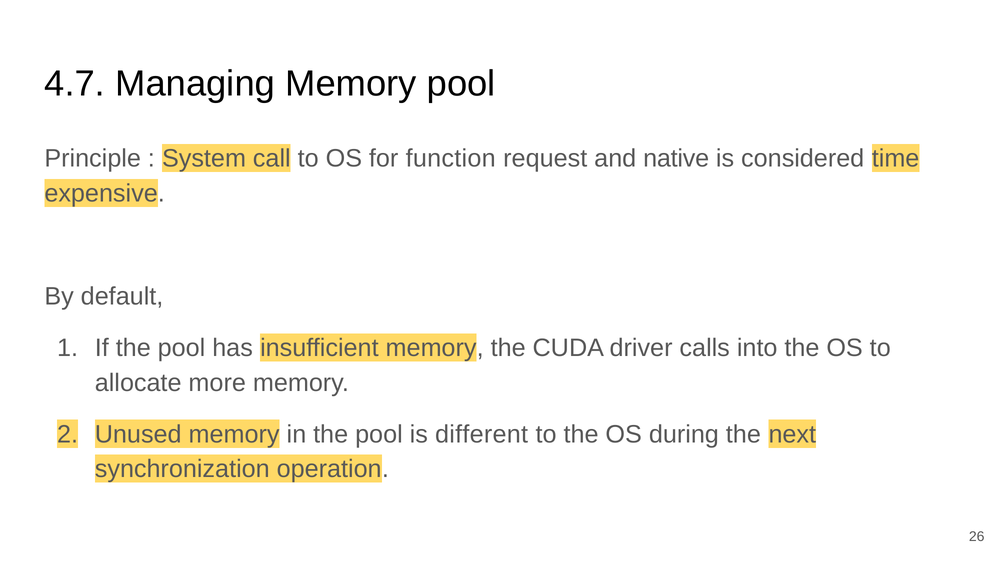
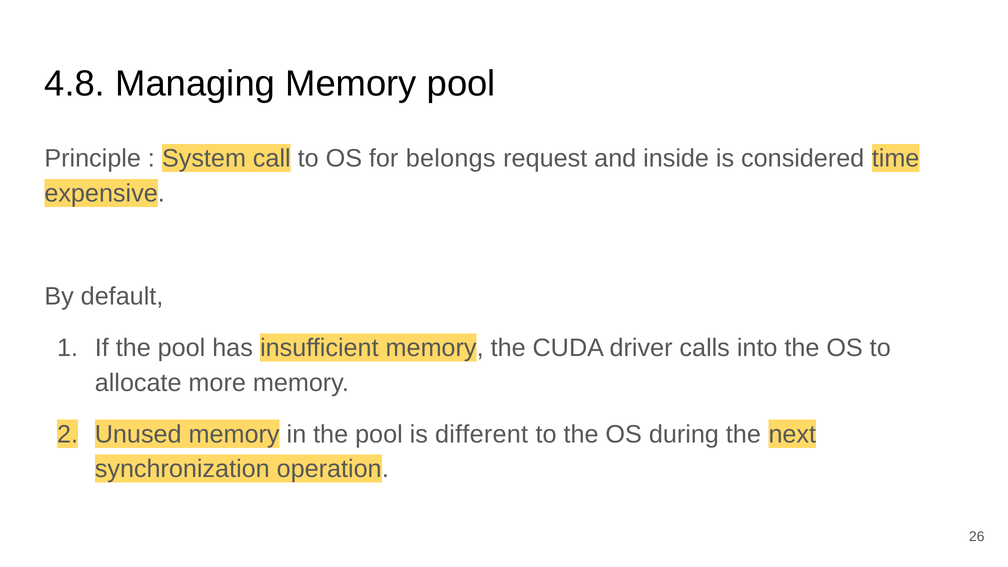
4.7: 4.7 -> 4.8 (75, 84)
function: function -> belongs (451, 159)
native: native -> inside (676, 159)
